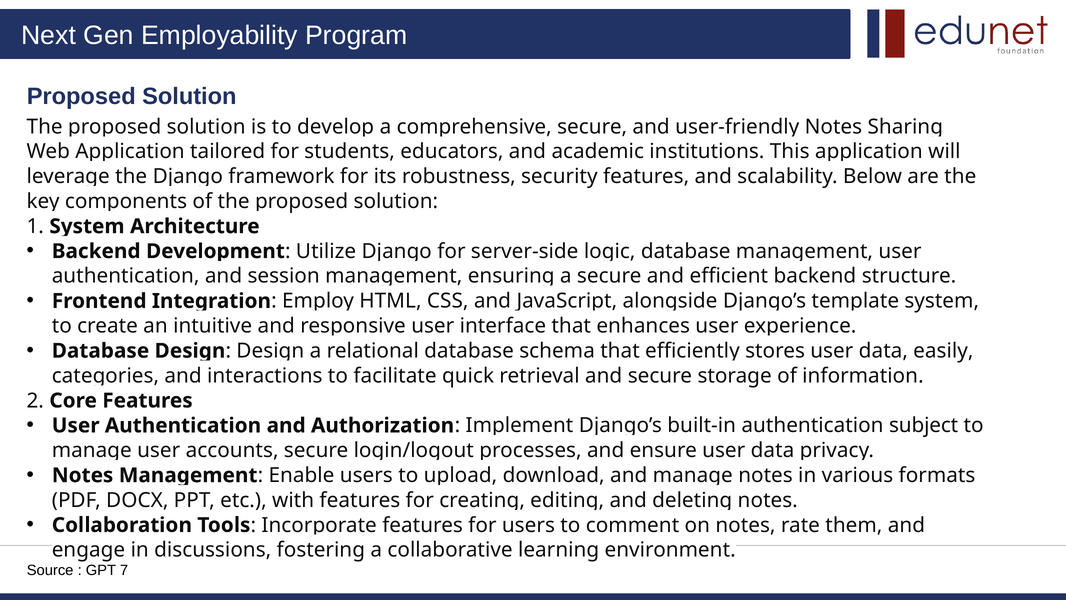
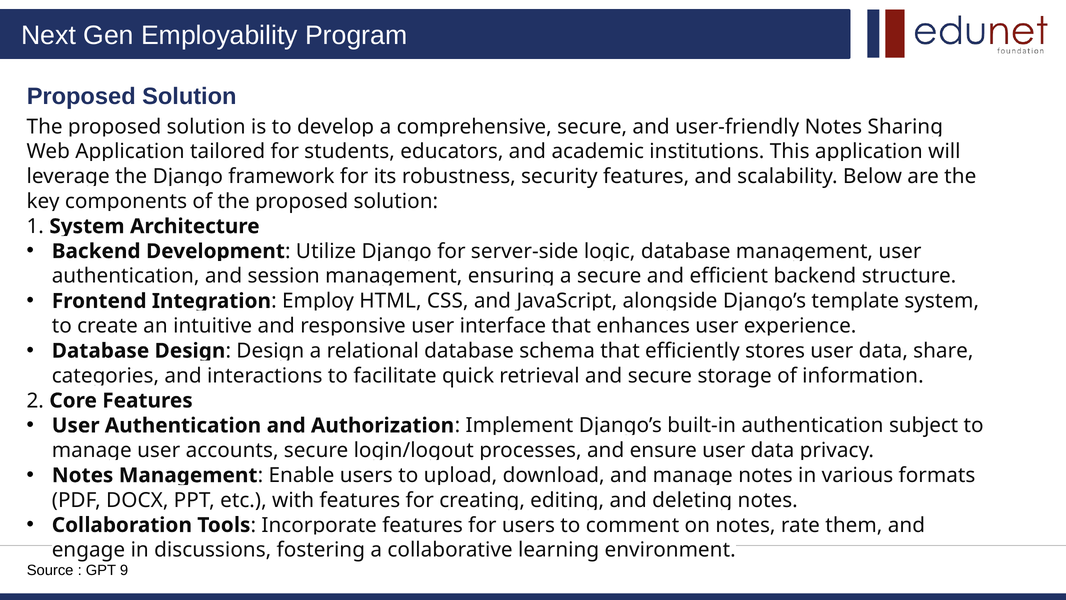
easily: easily -> share (943, 351)
7: 7 -> 9 (124, 570)
